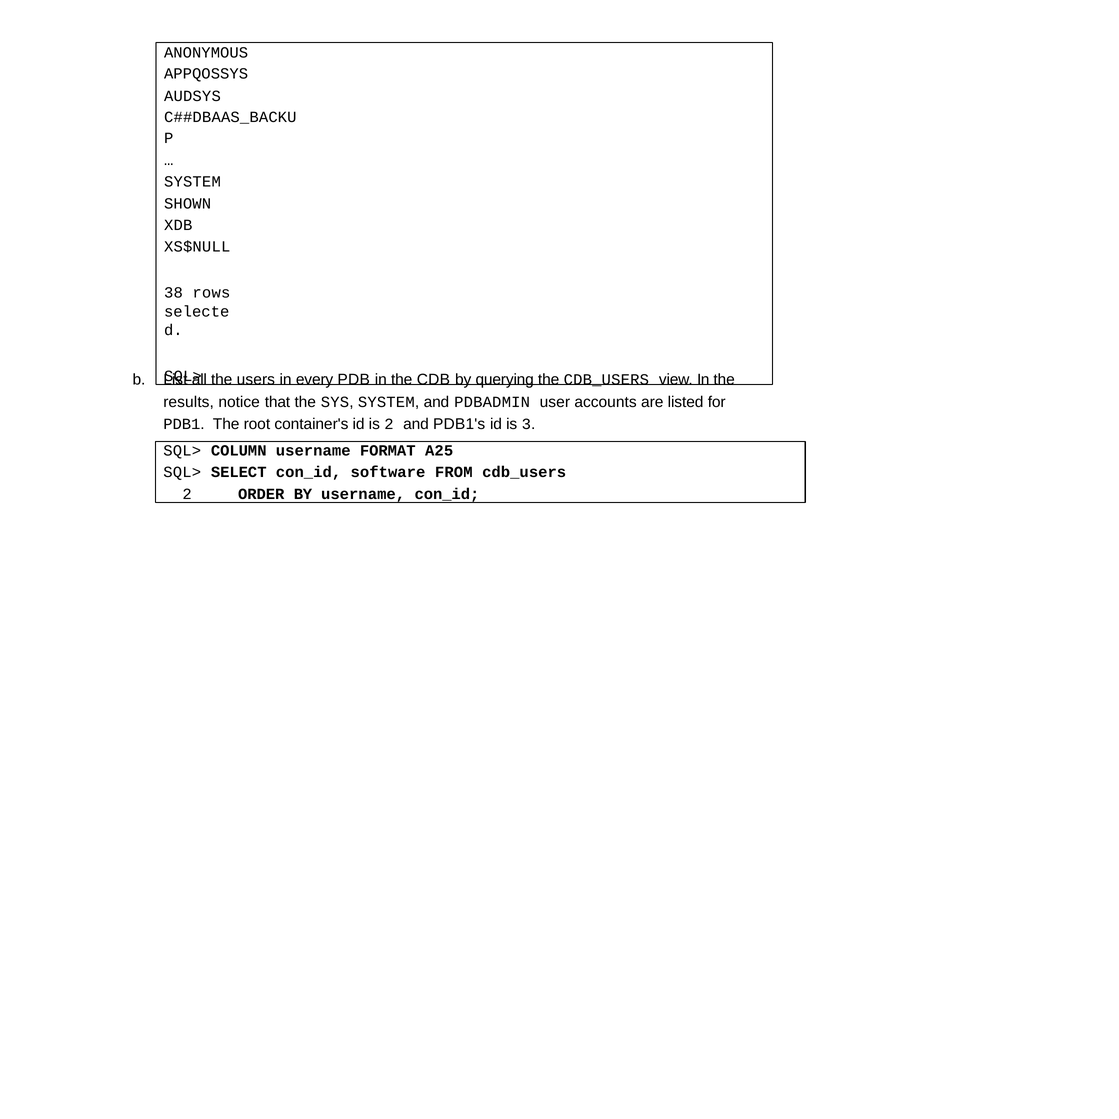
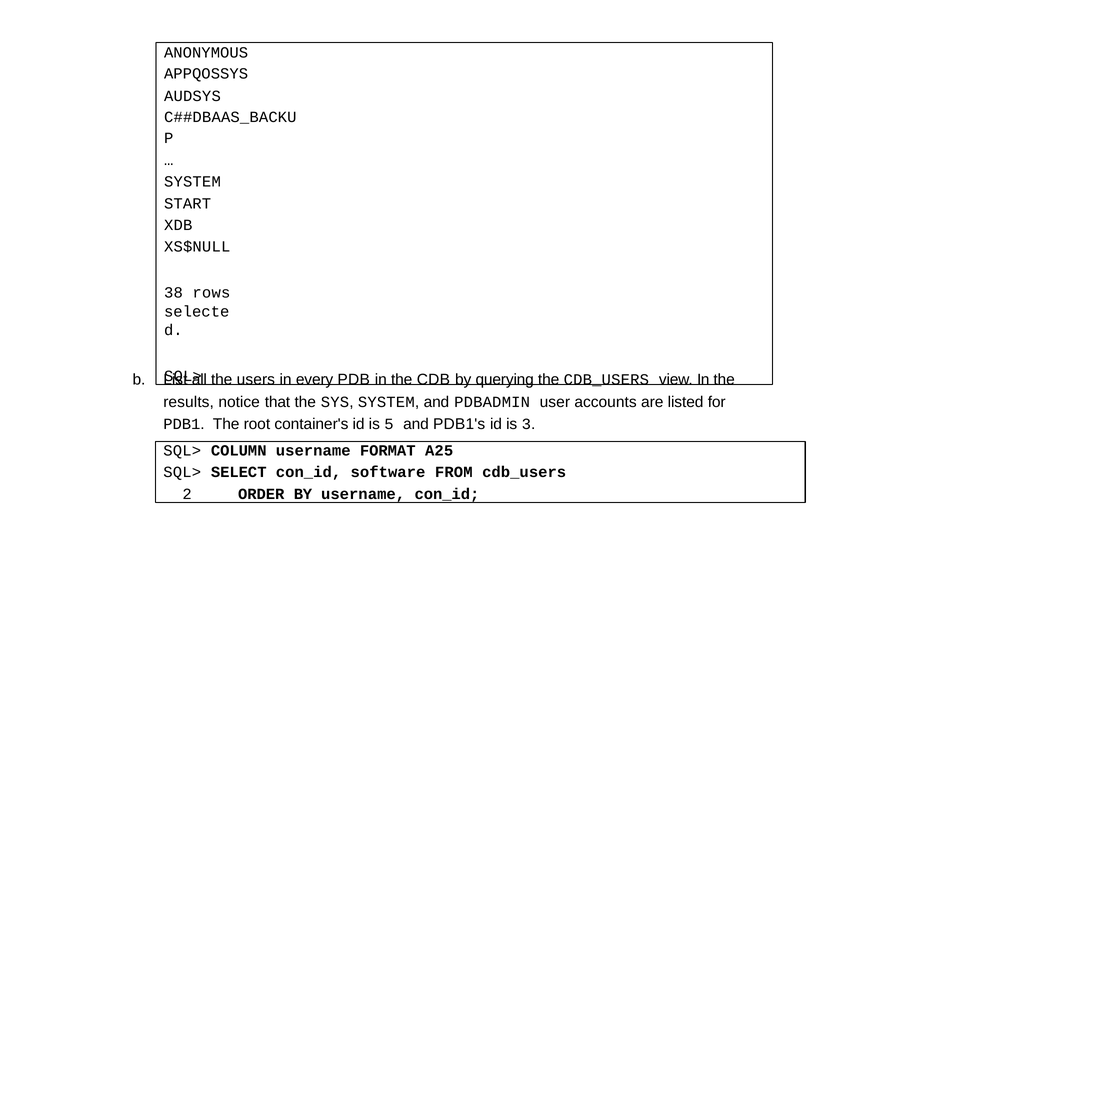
SHOWN: SHOWN -> START (188, 203)
is 2: 2 -> 5 (389, 424)
